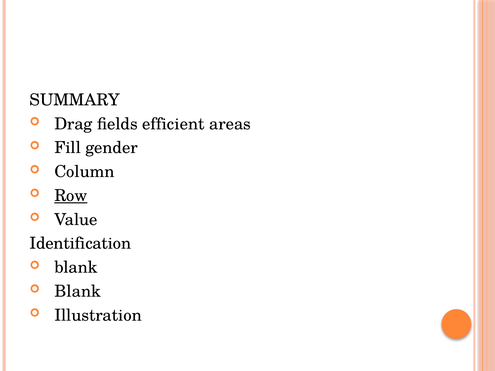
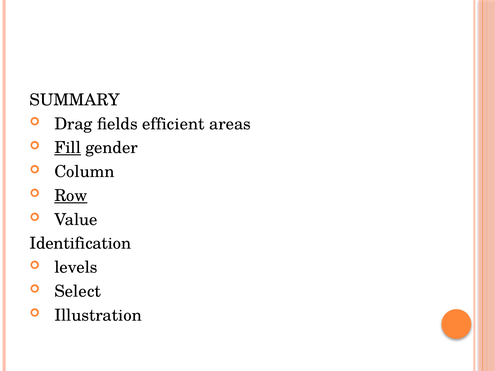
Fill underline: none -> present (68, 148)
blank: blank -> levels (76, 268)
Blank: Blank -> Select (78, 292)
